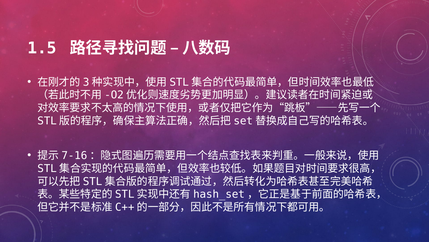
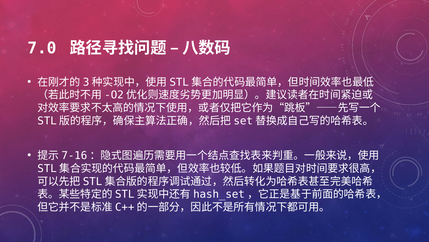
1.5: 1.5 -> 7.0 (42, 48)
